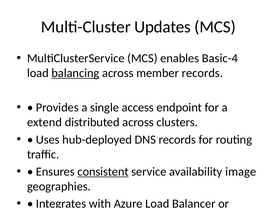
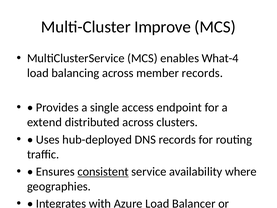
Updates: Updates -> Improve (163, 27)
Basic-4: Basic-4 -> What-4 (220, 58)
balancing underline: present -> none (75, 73)
image: image -> where (241, 171)
